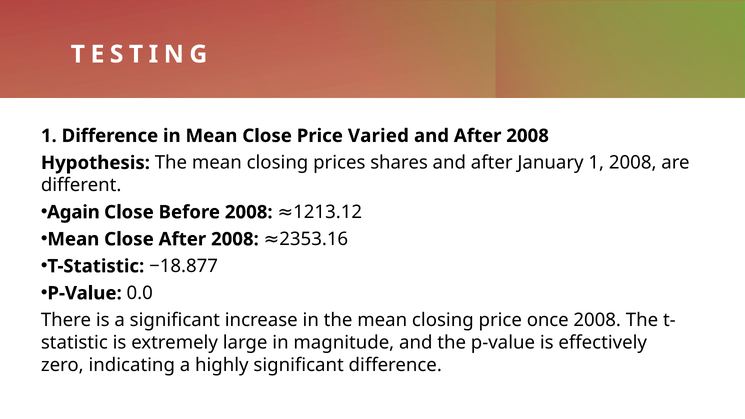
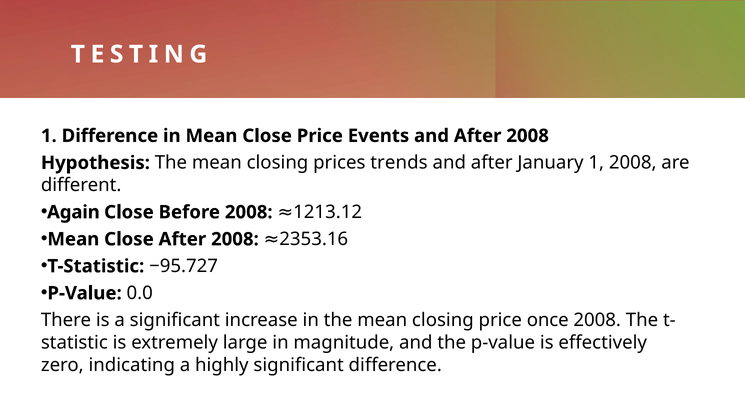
Varied: Varied -> Events (379, 136)
shares: shares -> trends (399, 163)
−18.877: −18.877 -> −95.727 (184, 266)
